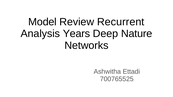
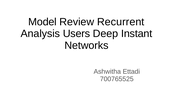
Years: Years -> Users (76, 34)
Nature: Nature -> Instant (137, 34)
